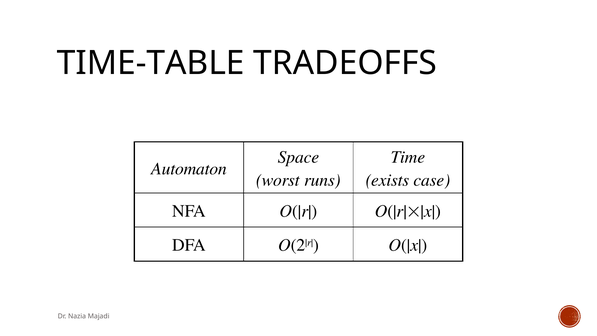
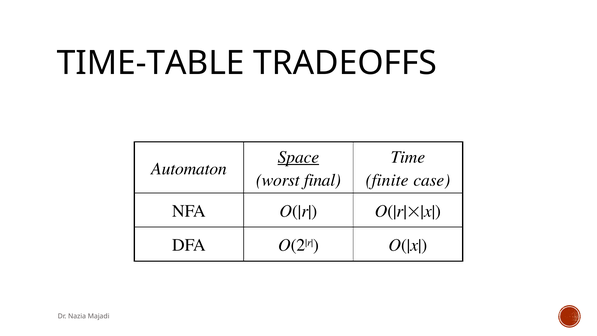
Space underline: none -> present (298, 157)
runs: runs -> final (322, 180)
exists: exists -> finite (387, 180)
